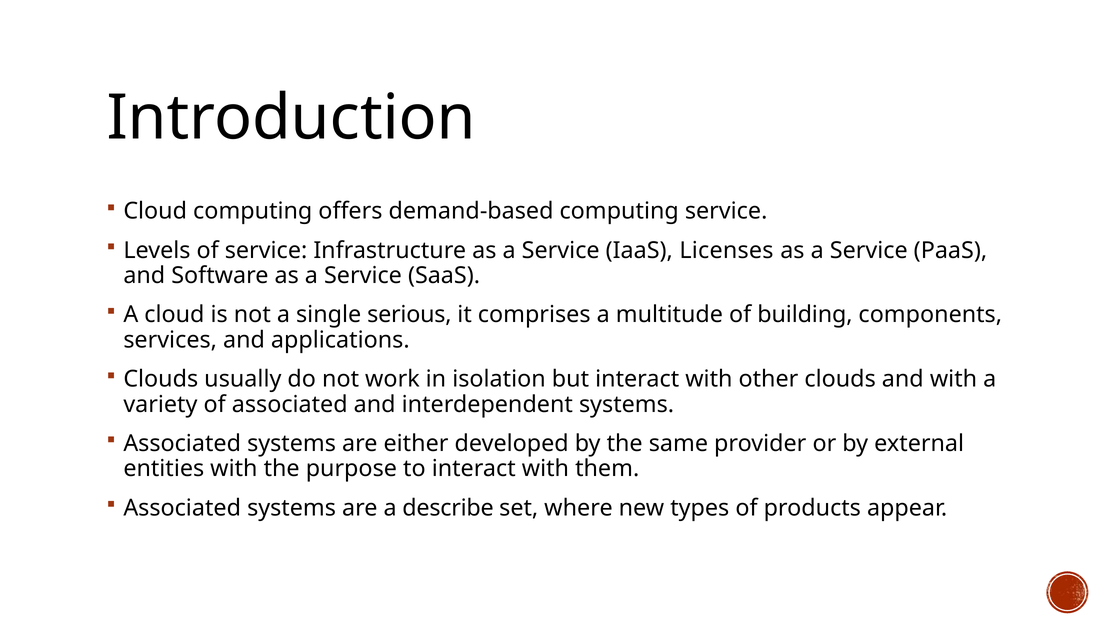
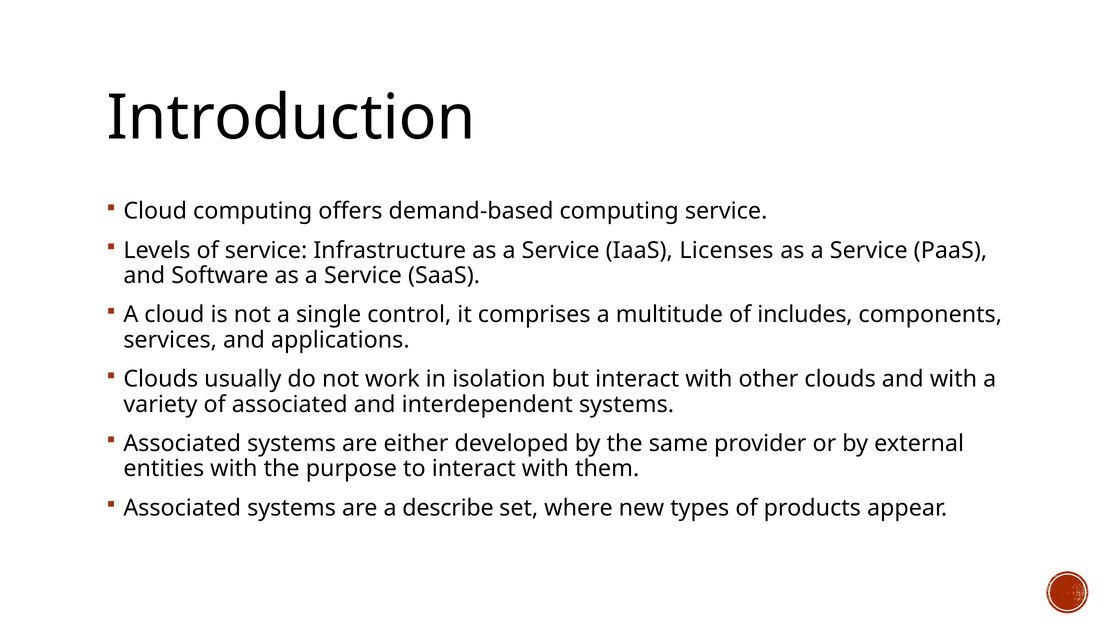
serious: serious -> control (409, 315)
building: building -> includes (805, 315)
